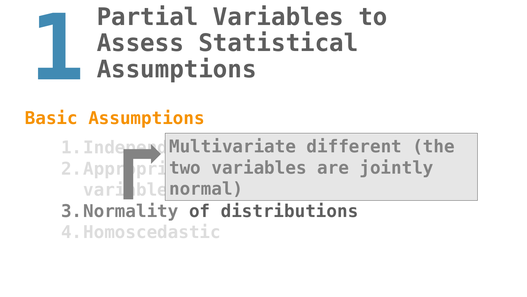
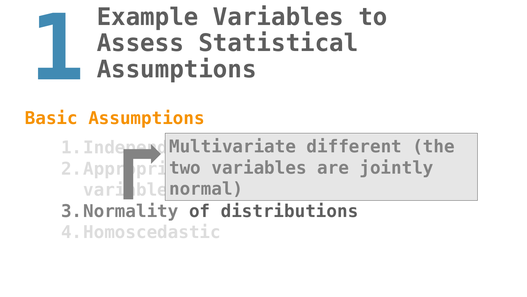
Partial: Partial -> Example (148, 17)
